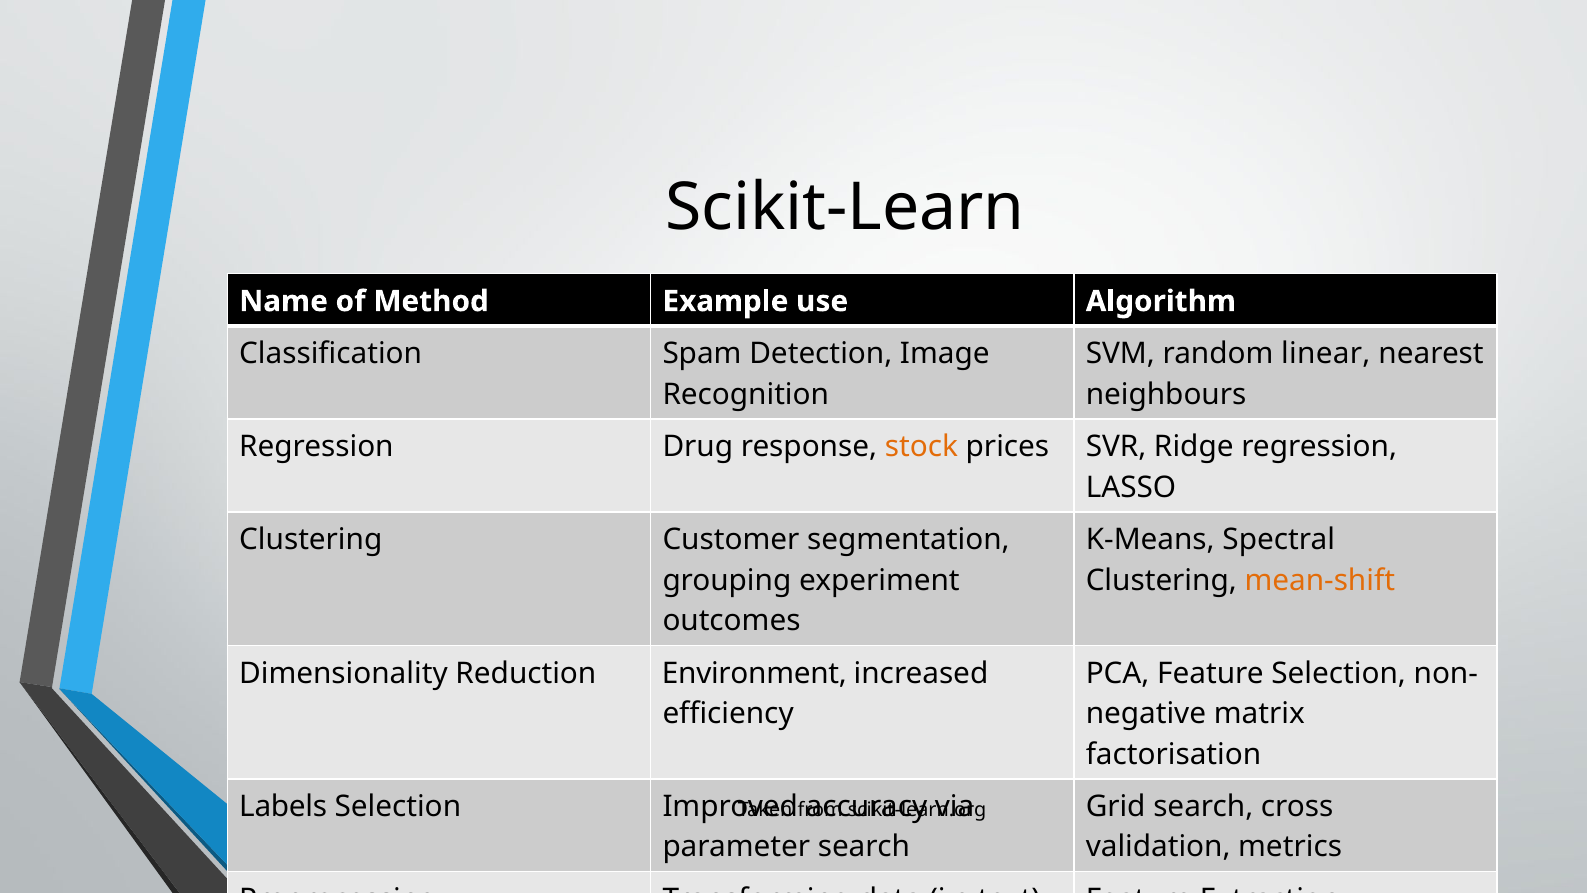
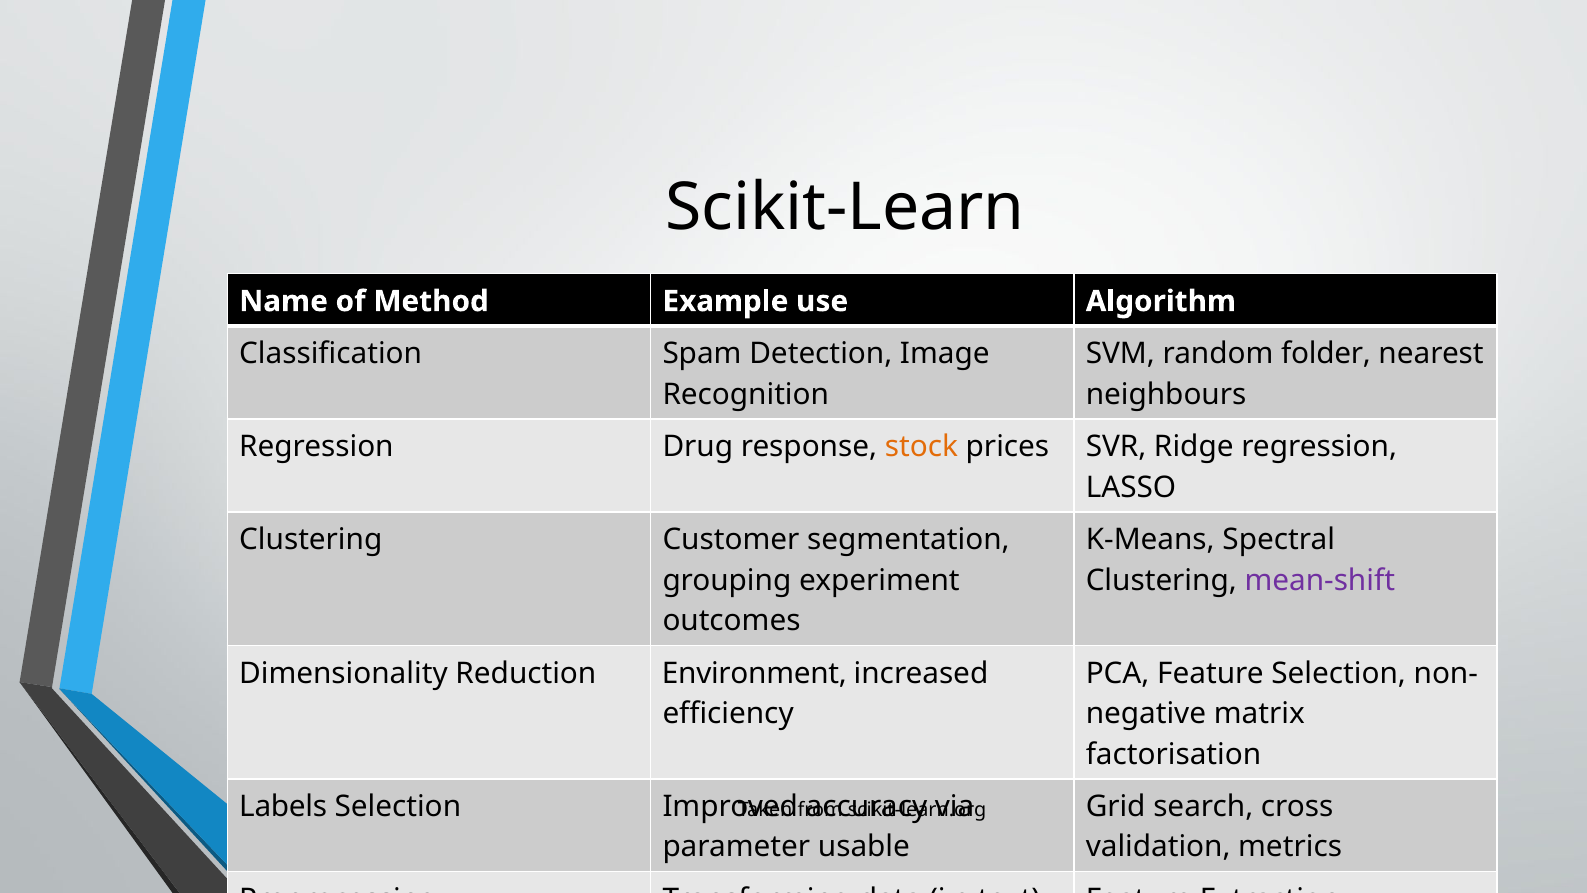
linear: linear -> folder (1326, 354)
mean-shift colour: orange -> purple (1320, 580)
parameter search: search -> usable (864, 847)
